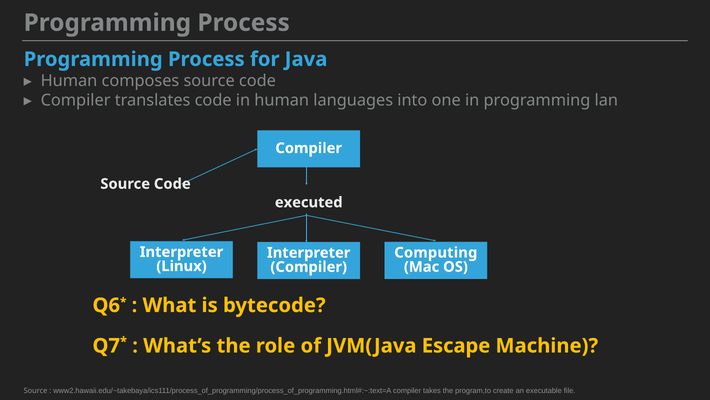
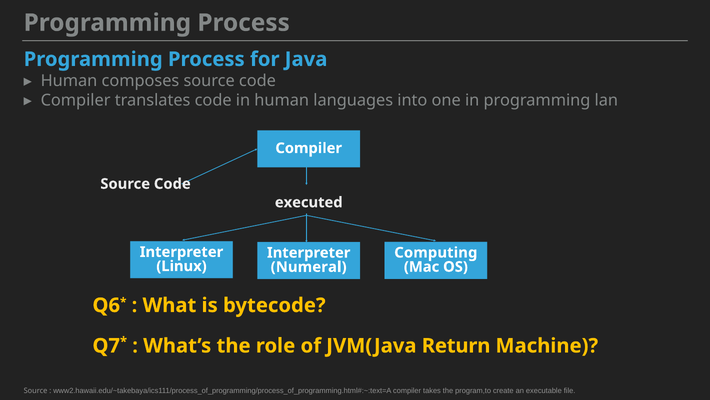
Compiler: Compiler -> Numeral (309, 267)
Escape: Escape -> Return (456, 345)
